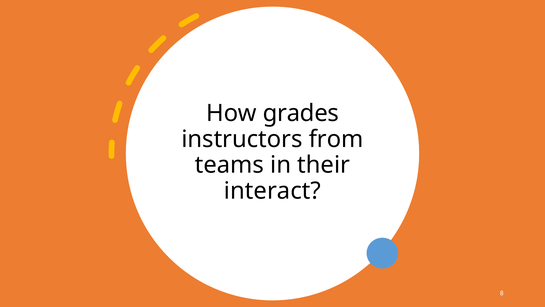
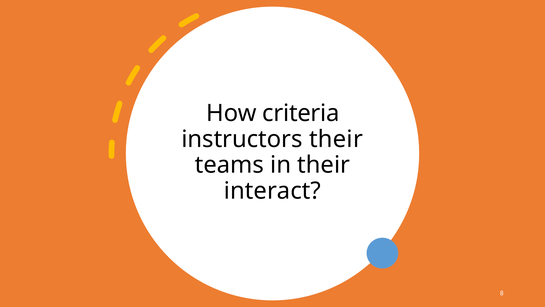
grades: grades -> criteria (301, 113)
from: from -> their (336, 139)
